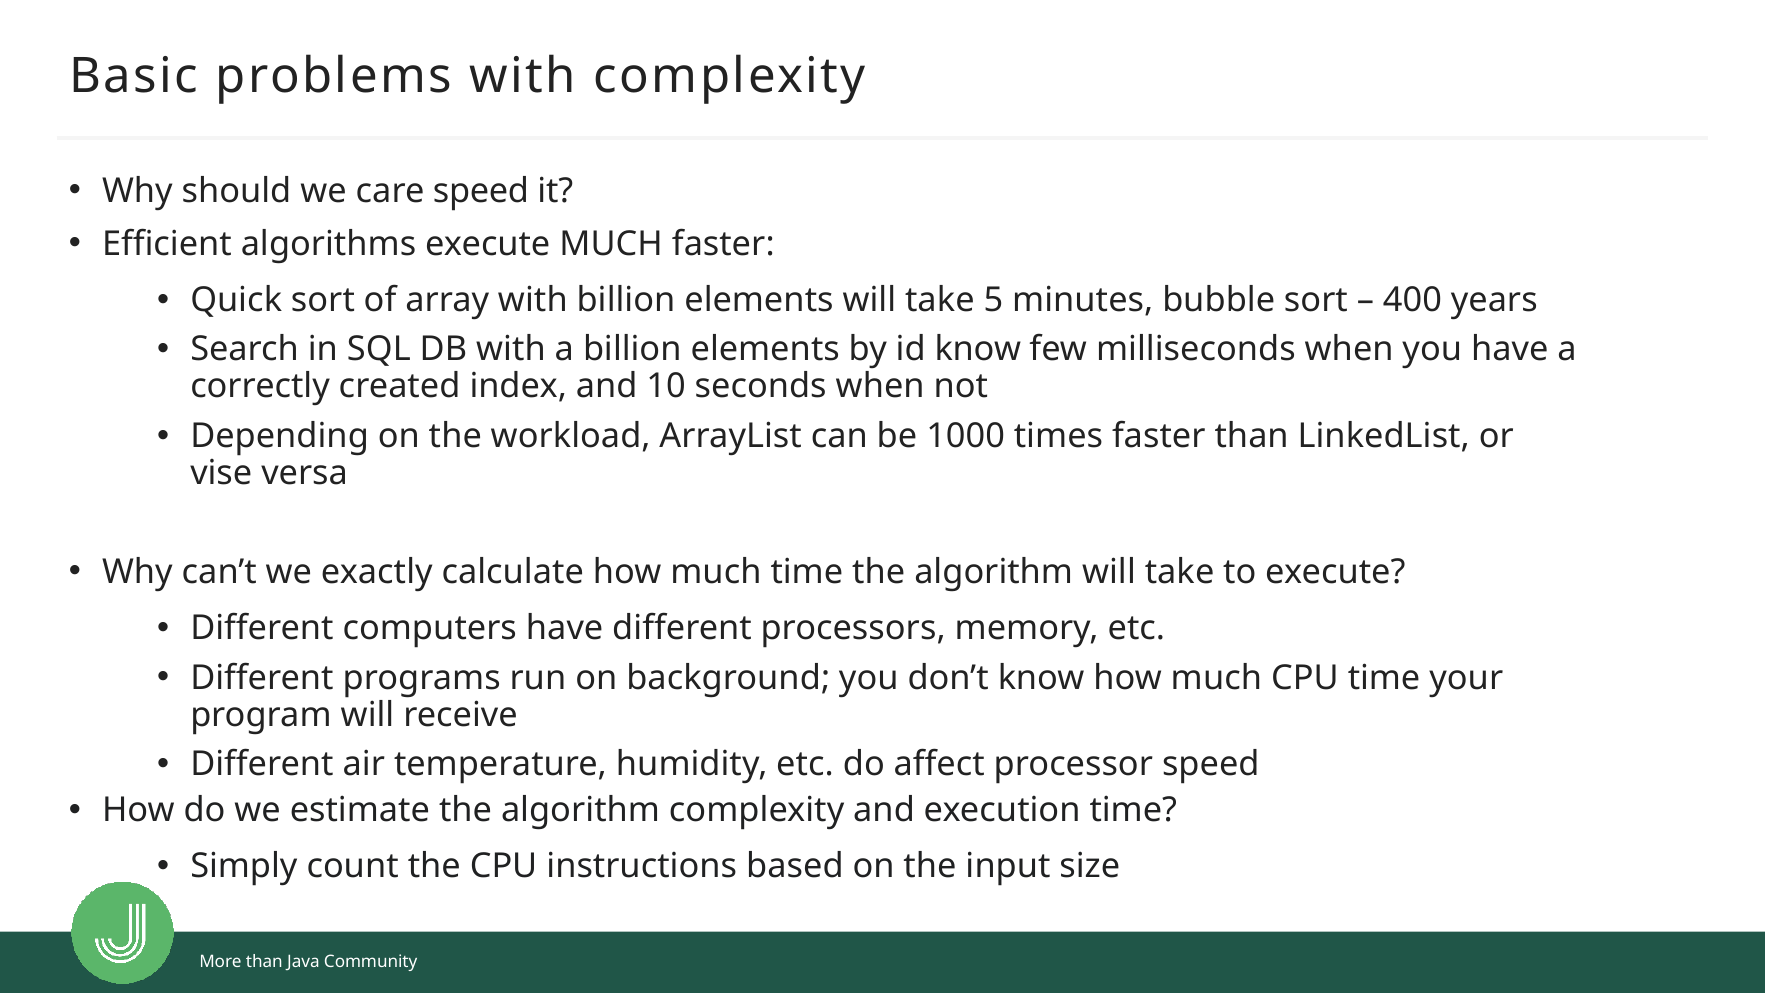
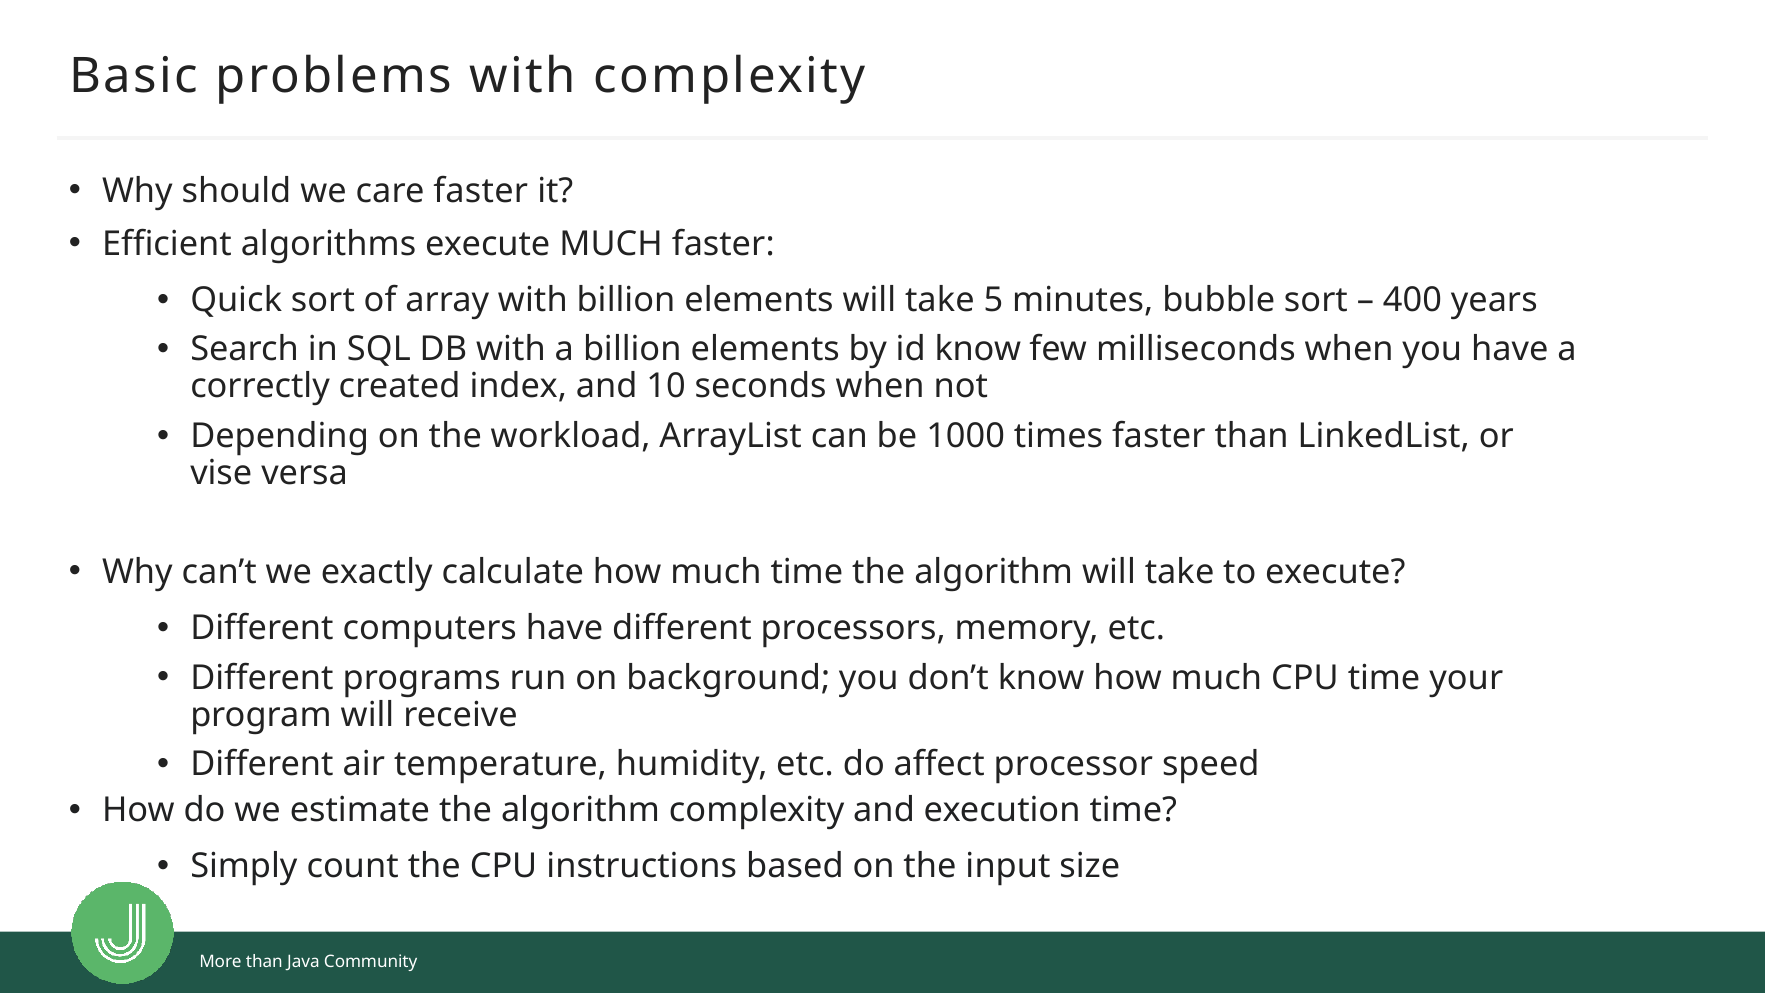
care speed: speed -> faster (481, 191)
